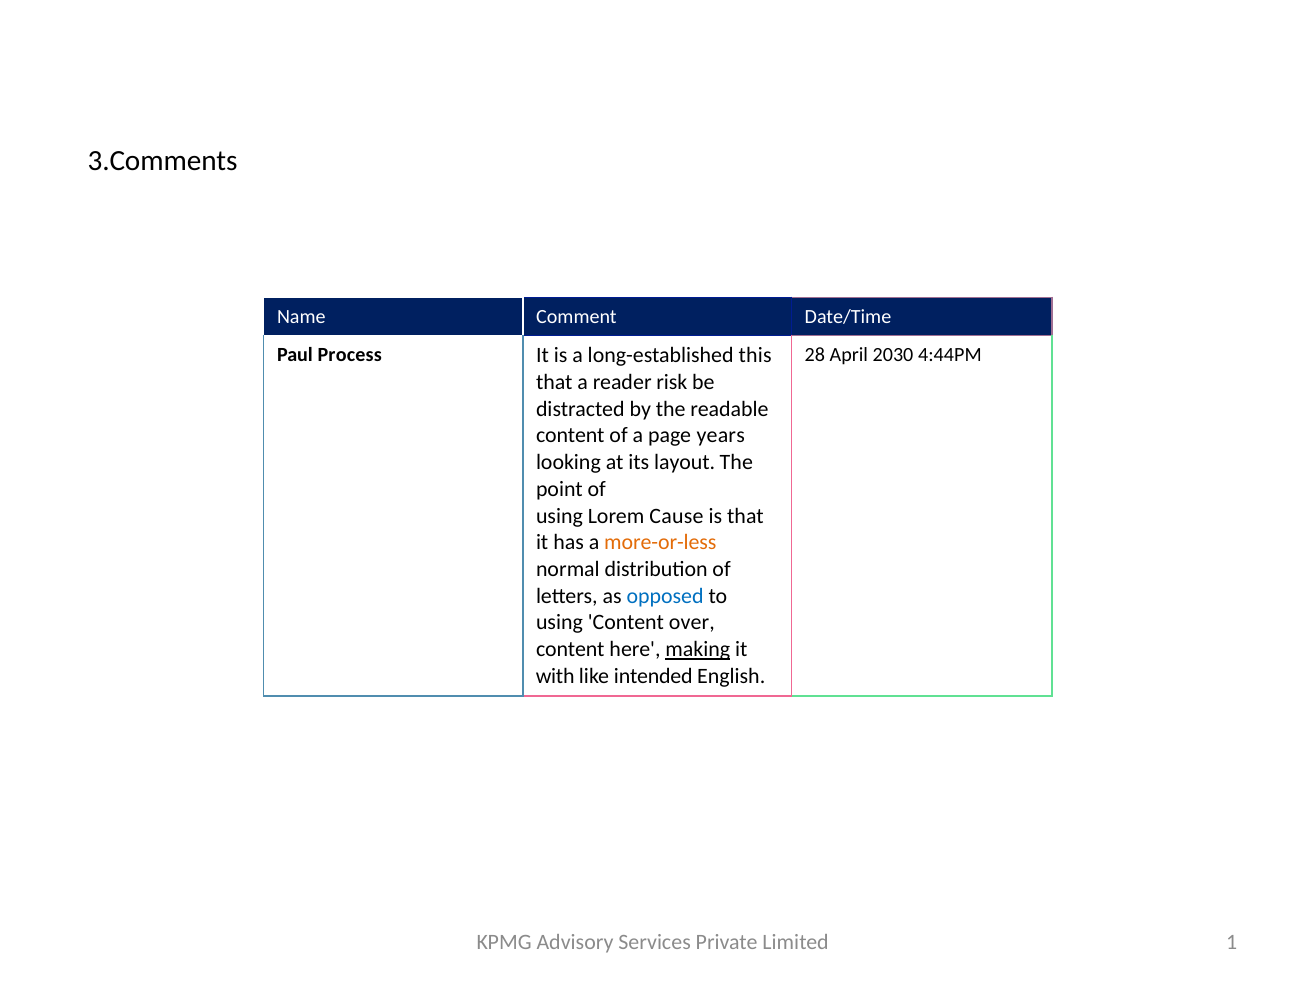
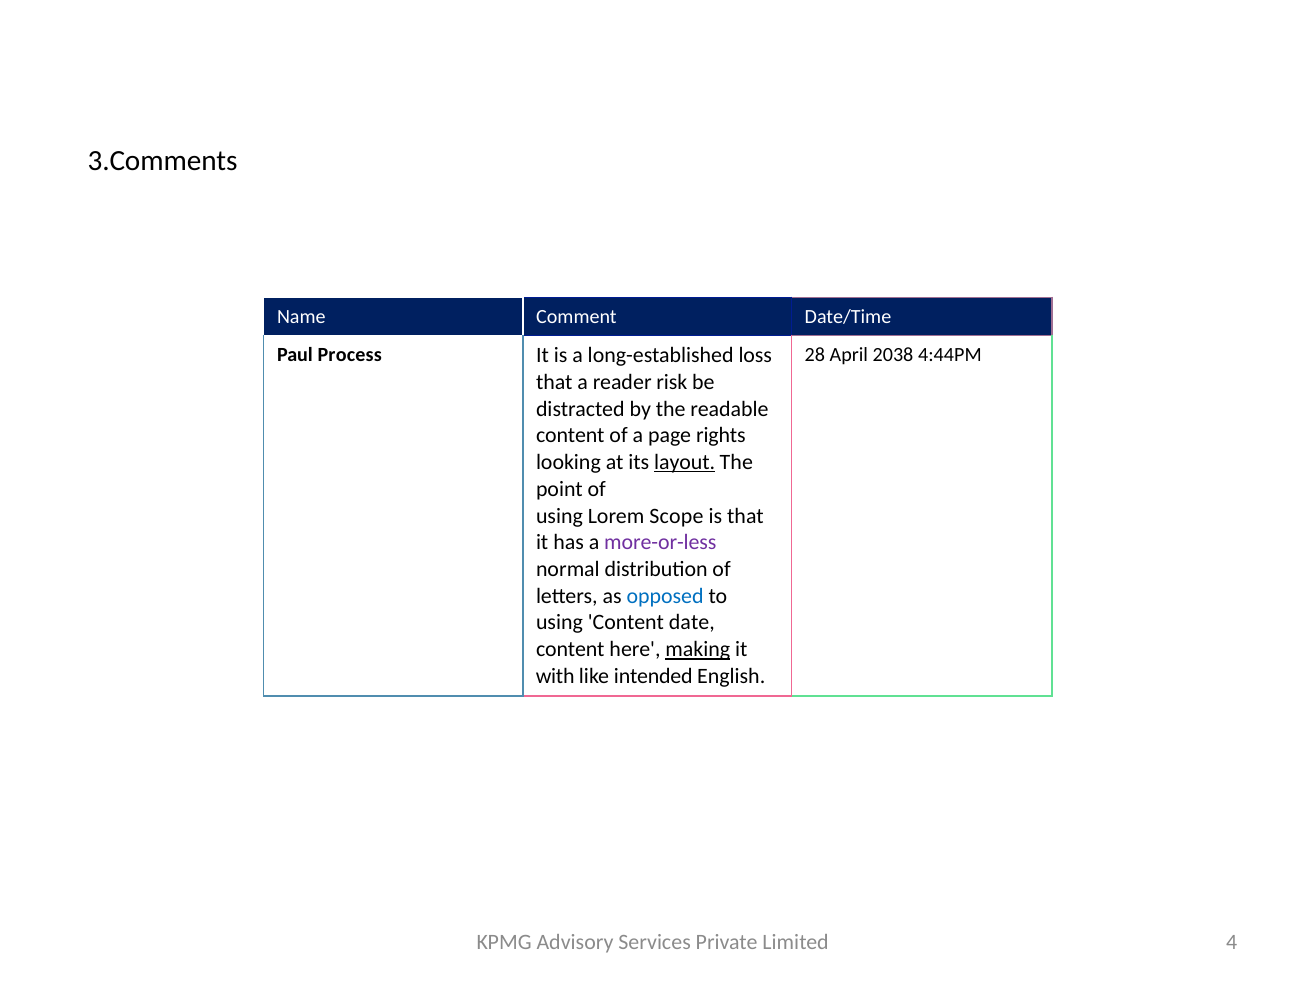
this: this -> loss (755, 355)
2030: 2030 -> 2038 (893, 354)
years: years -> rights (721, 436)
layout underline: none -> present (685, 462)
Cause: Cause -> Scope (676, 516)
more-or-less colour: orange -> purple (660, 543)
over: over -> date (692, 623)
1: 1 -> 4 (1232, 942)
